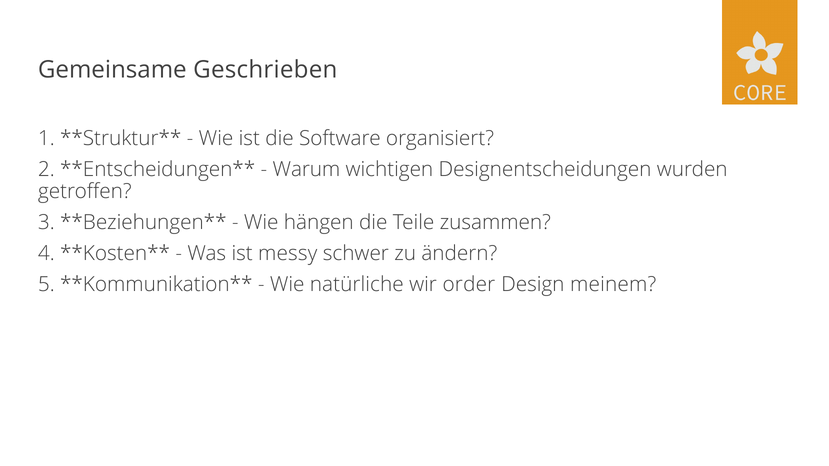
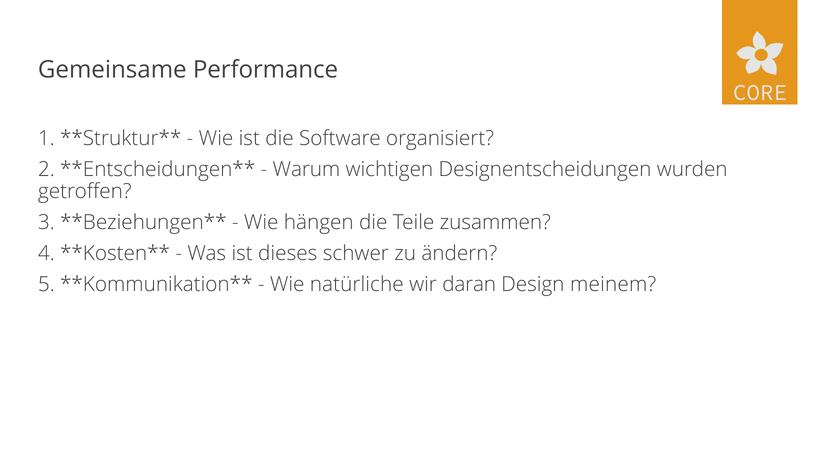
Geschrieben: Geschrieben -> Performance (265, 70)
messy: messy -> dieses (288, 254)
order: order -> daran (469, 285)
